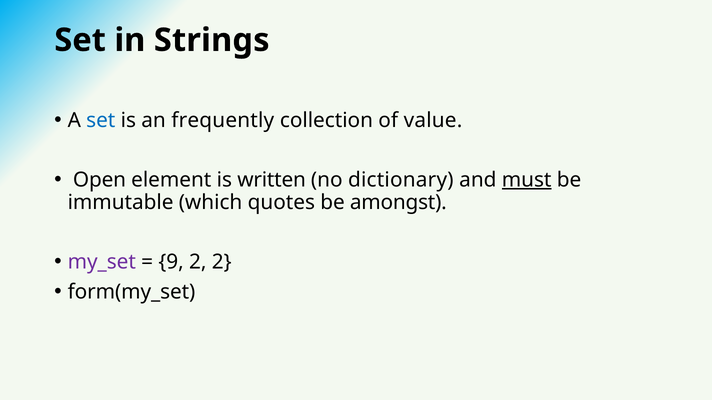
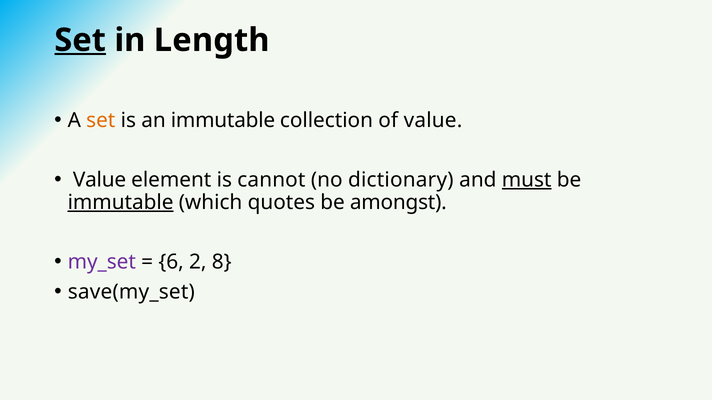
Set underline: none -> present (80, 40)
Strings: Strings -> Length (212, 40)
set colour: blue -> orange (101, 120)
an frequently: frequently -> immutable (223, 120)
Open: Open -> Value (100, 180)
written: written -> cannot (271, 180)
immutable underline: none -> present (121, 203)
9: 9 -> 6 (171, 262)
2 2: 2 -> 8 (222, 262)
form(my_set: form(my_set -> save(my_set (131, 292)
